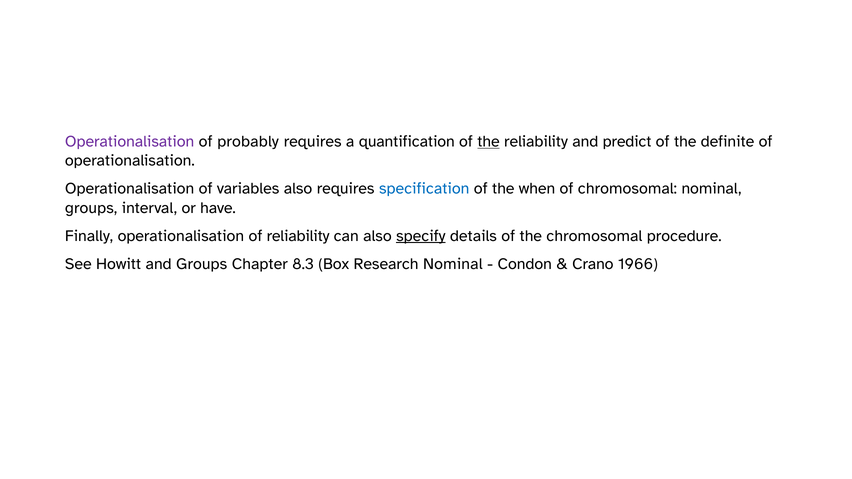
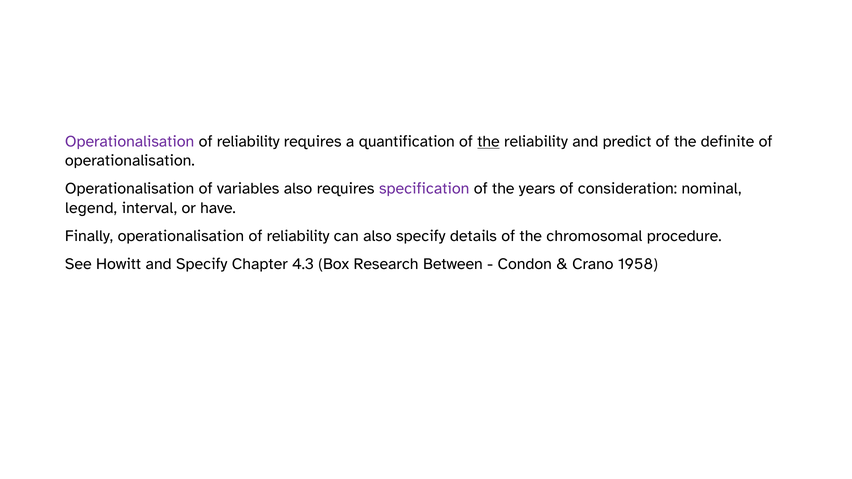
probably: probably -> reliability (248, 141)
specification colour: blue -> purple (424, 189)
when: when -> years (537, 189)
of chromosomal: chromosomal -> consideration (627, 189)
groups: groups -> legend (91, 208)
specify underline: present -> none (421, 236)
and Groups: Groups -> Specify (202, 264)
8.3: 8.3 -> 4.3 (303, 264)
Research Nominal: Nominal -> Between (453, 264)
1966: 1966 -> 1958 (638, 264)
